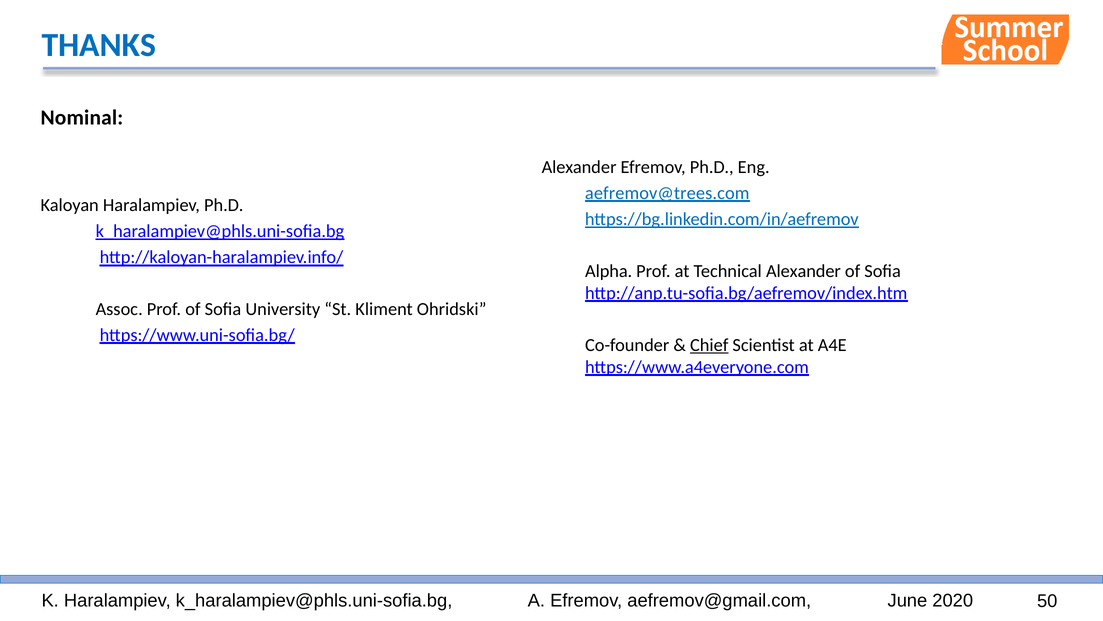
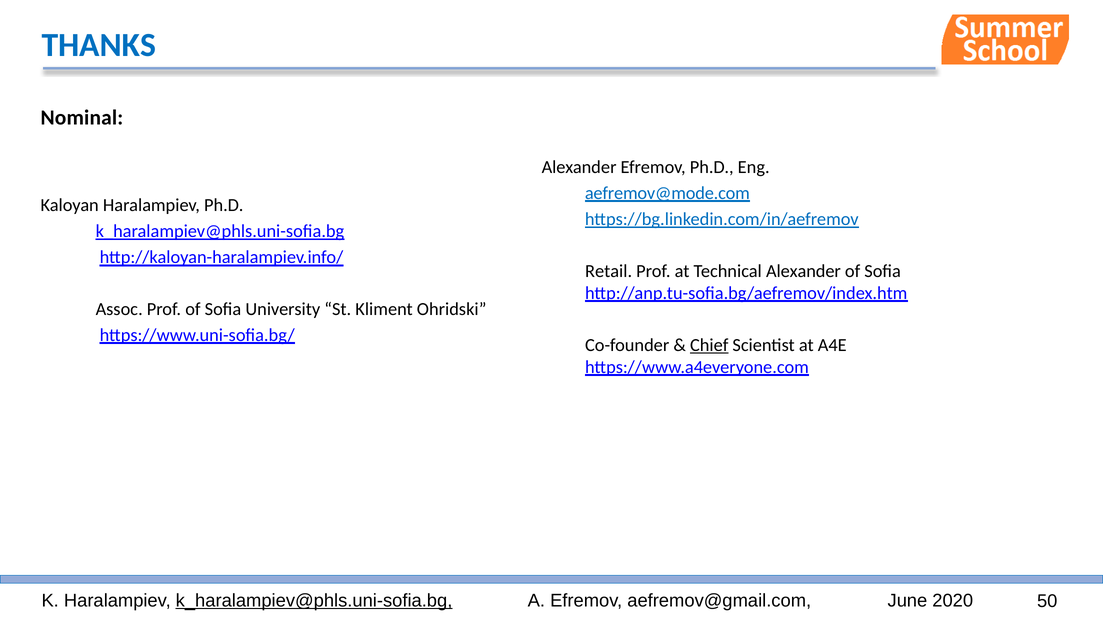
aefremov@trees.com: aefremov@trees.com -> aefremov@mode.com (667, 193)
Alpha: Alpha -> Retail (609, 271)
k_haralampiev@phls.uni-sofia.bg underline: none -> present (314, 600)
